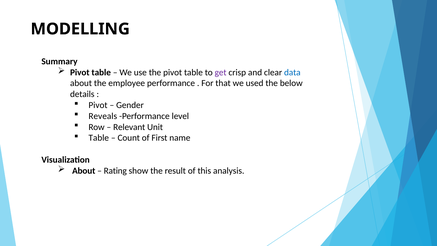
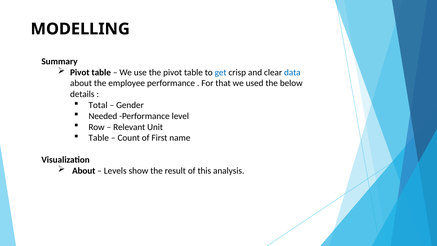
get colour: purple -> blue (221, 72)
Pivot: Pivot -> Total (98, 105)
Reveals: Reveals -> Needed (103, 116)
Rating: Rating -> Levels (115, 171)
